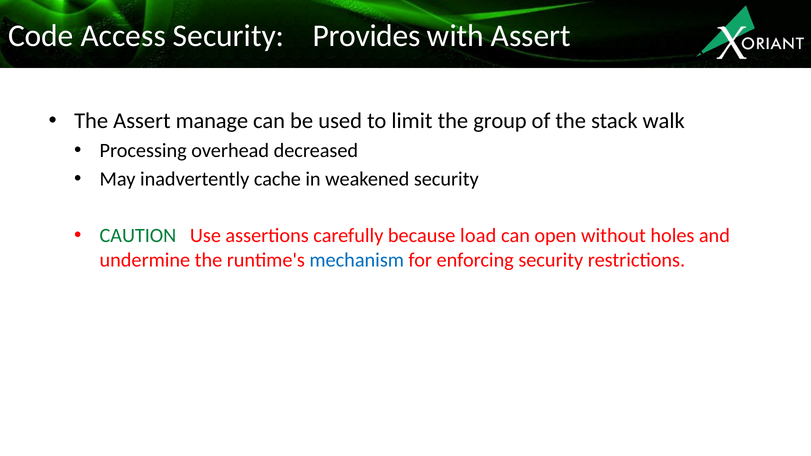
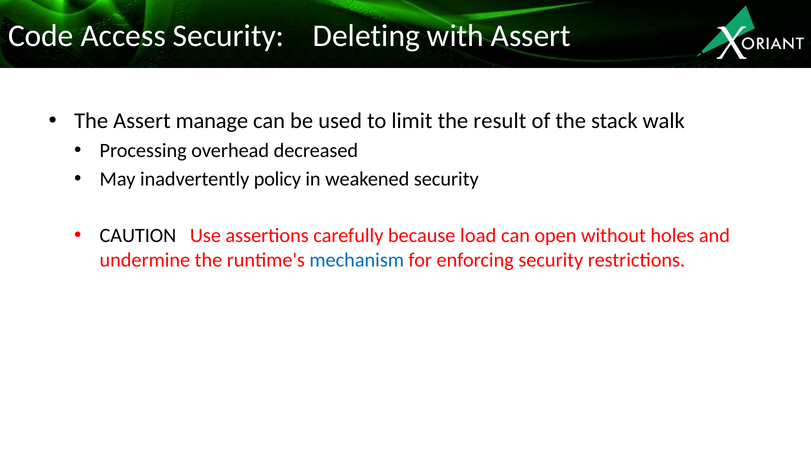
Provides: Provides -> Deleting (366, 36)
group: group -> result (500, 121)
cache: cache -> policy (277, 179)
CAUTION colour: green -> black (138, 236)
